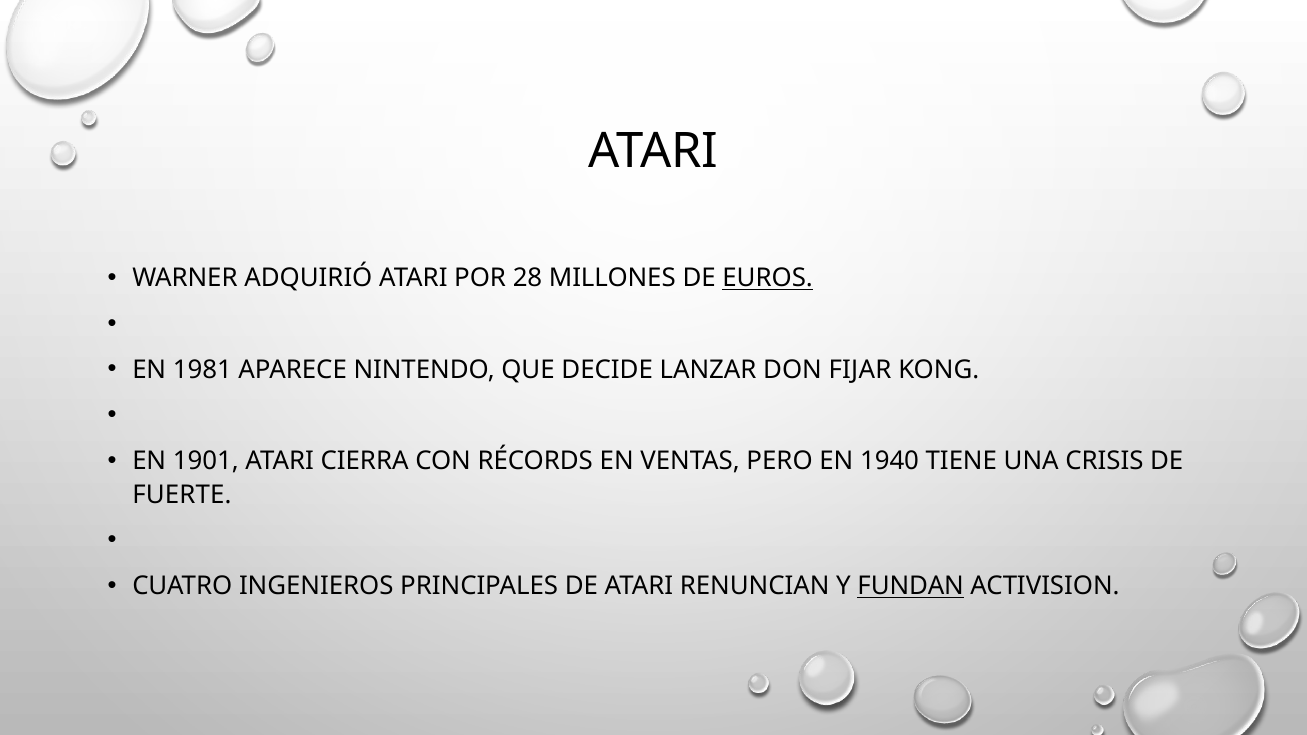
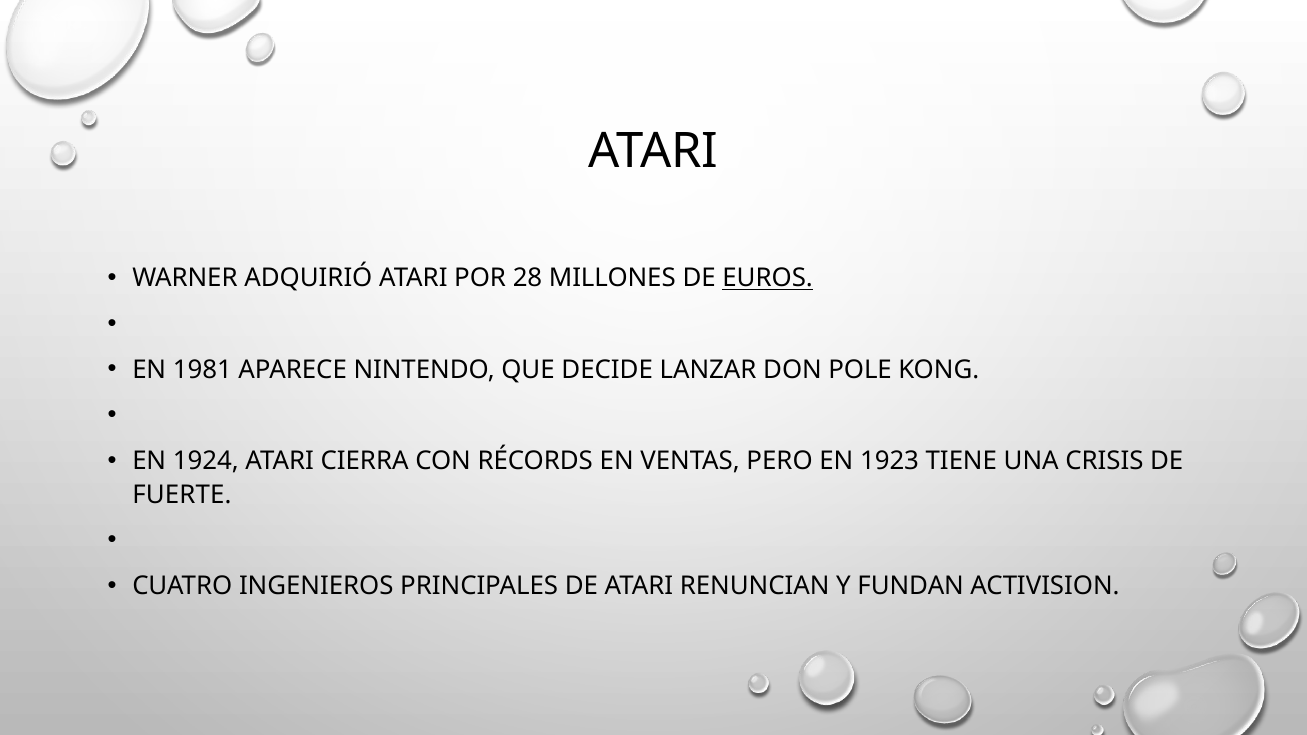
FIJAR: FIJAR -> POLE (860, 370)
1901: 1901 -> 1924 (206, 461)
1940: 1940 -> 1923 (890, 461)
FUNDAN underline: present -> none (911, 586)
